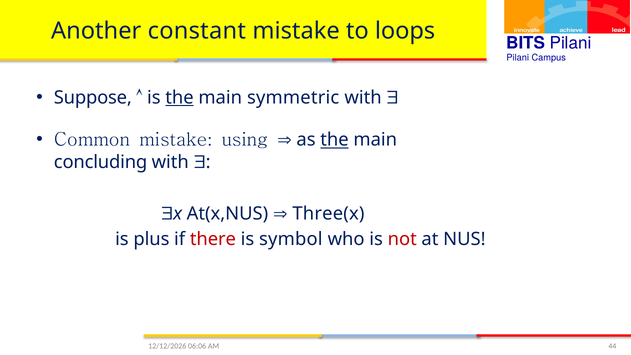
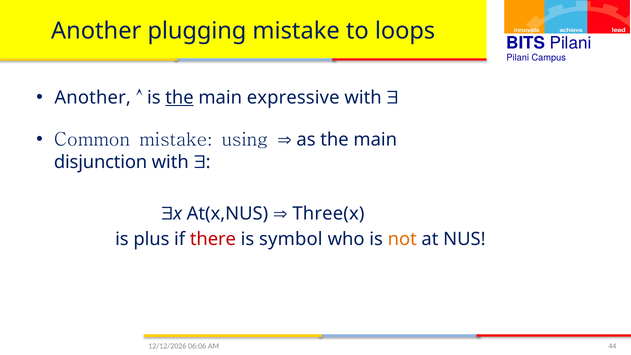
constant: constant -> plugging (197, 31)
Suppose: Suppose -> Another (93, 98)
symmetric: symmetric -> expressive (293, 98)
the underline: present -> none (335, 140)
concluding: concluding -> disjunction (101, 162)
not colour: red -> orange (402, 239)
